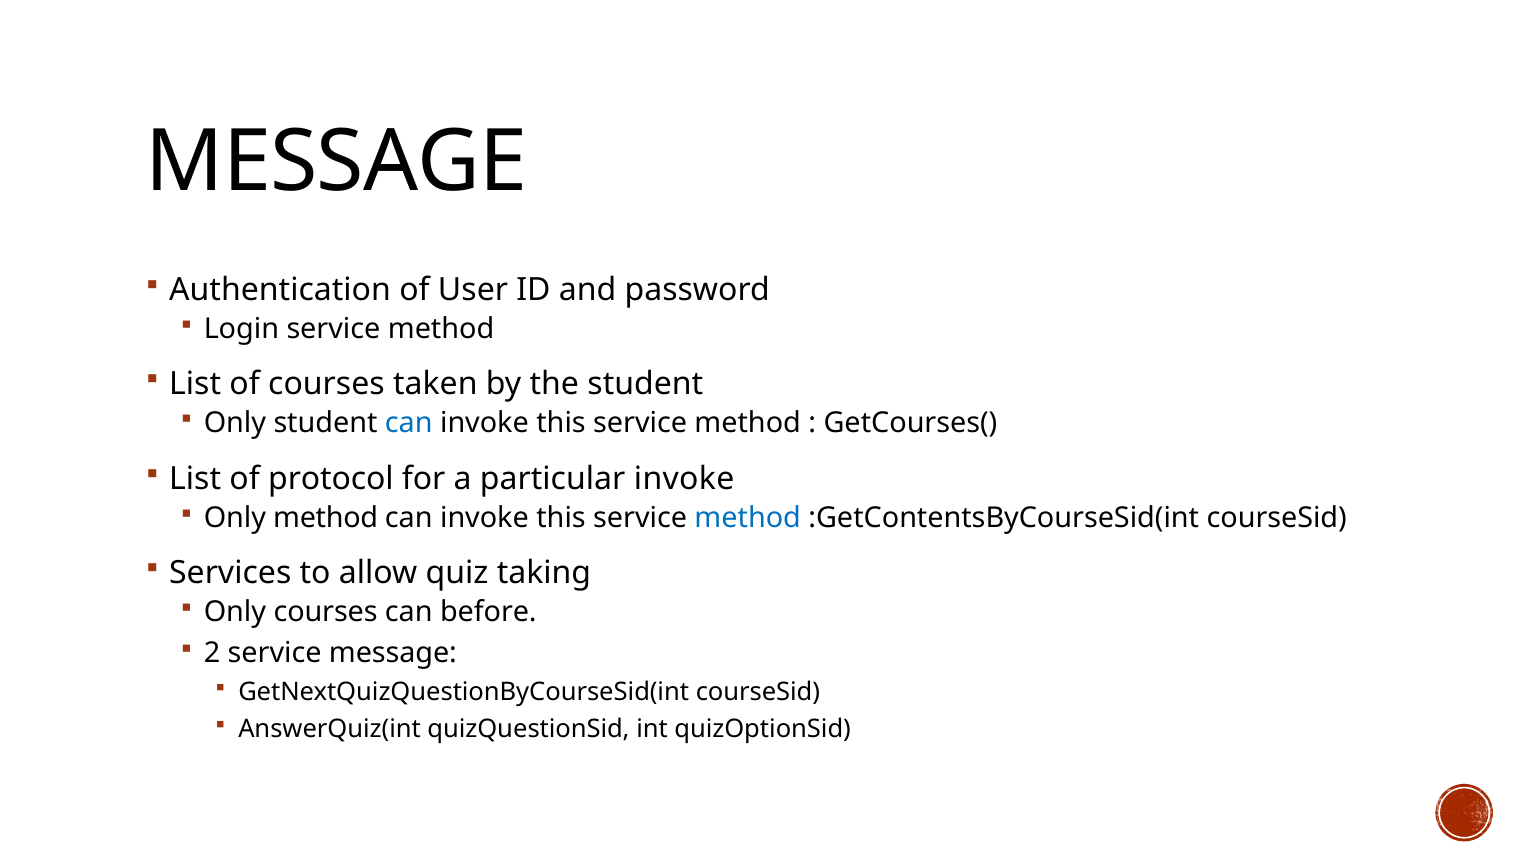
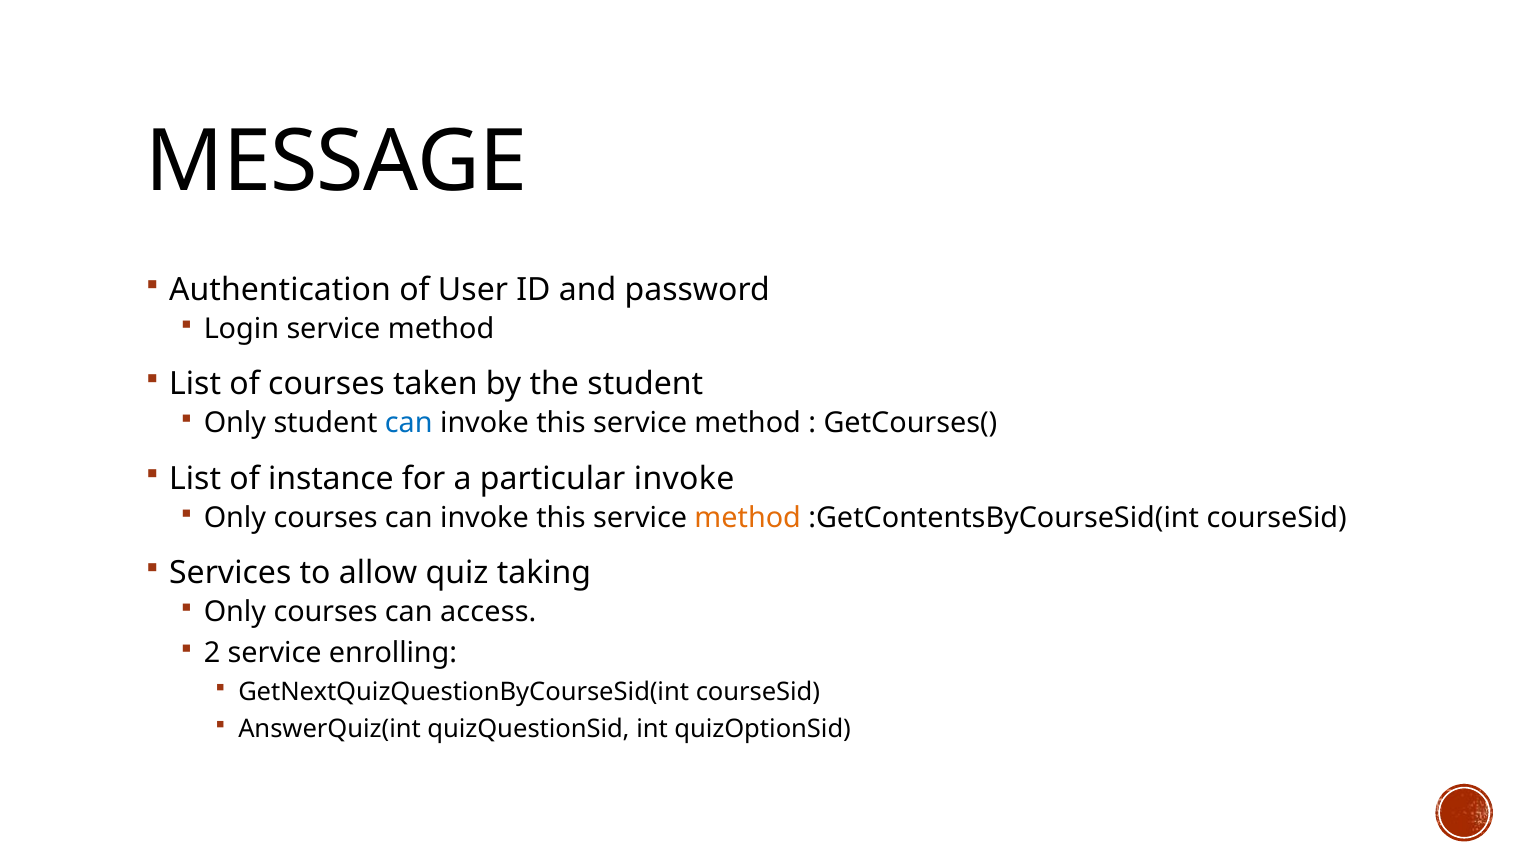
protocol: protocol -> instance (331, 479)
method: method -> courses (326, 518)
method colour: blue -> orange (748, 518)
before: before -> access (488, 613)
service message: message -> enrolling (393, 653)
